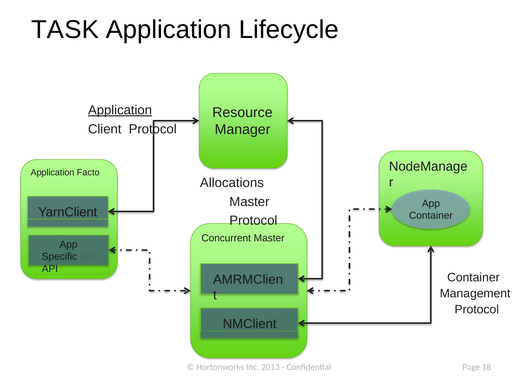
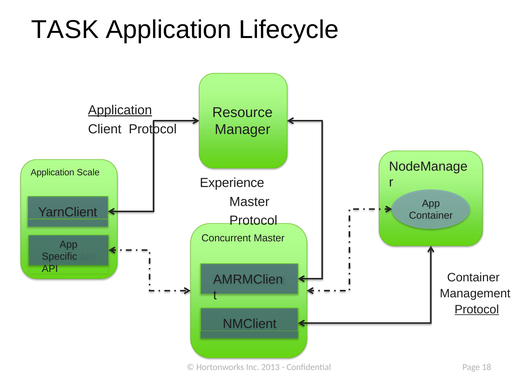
Facto: Facto -> Scale (88, 173)
Allocations: Allocations -> Experience (232, 183)
Protocol underline: none -> present (477, 309)
